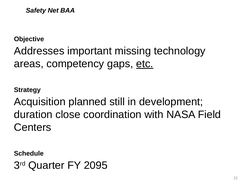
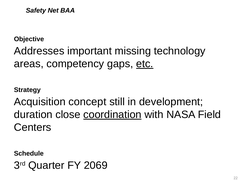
planned: planned -> concept (87, 102)
coordination underline: none -> present (112, 115)
2095: 2095 -> 2069 (96, 165)
